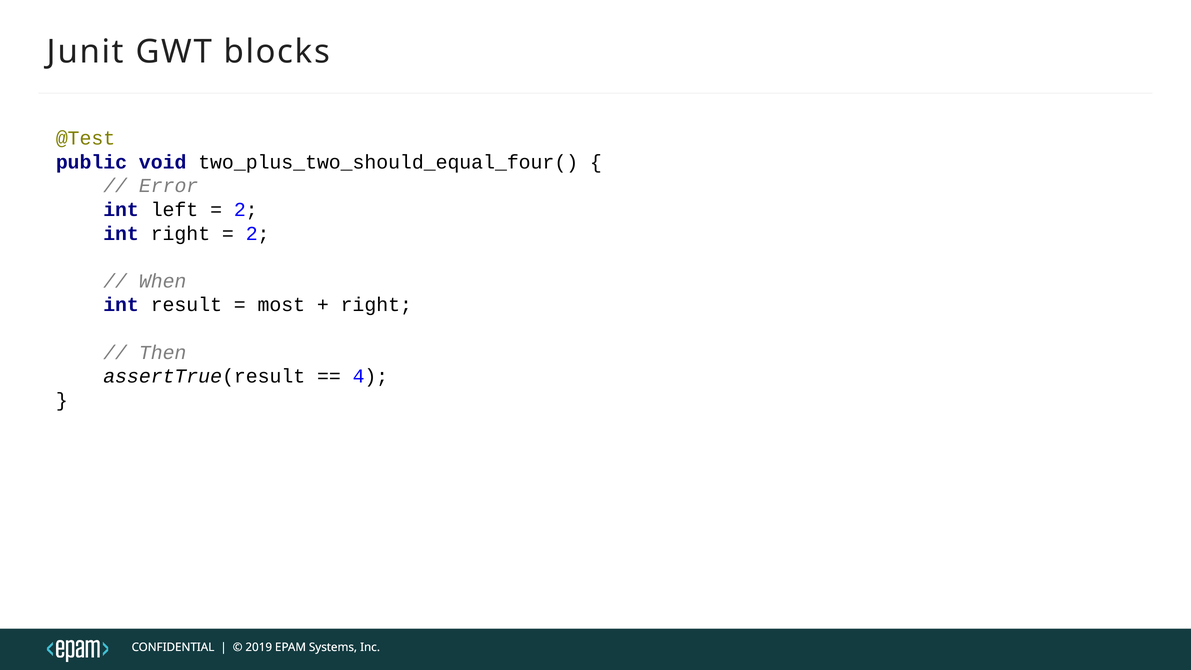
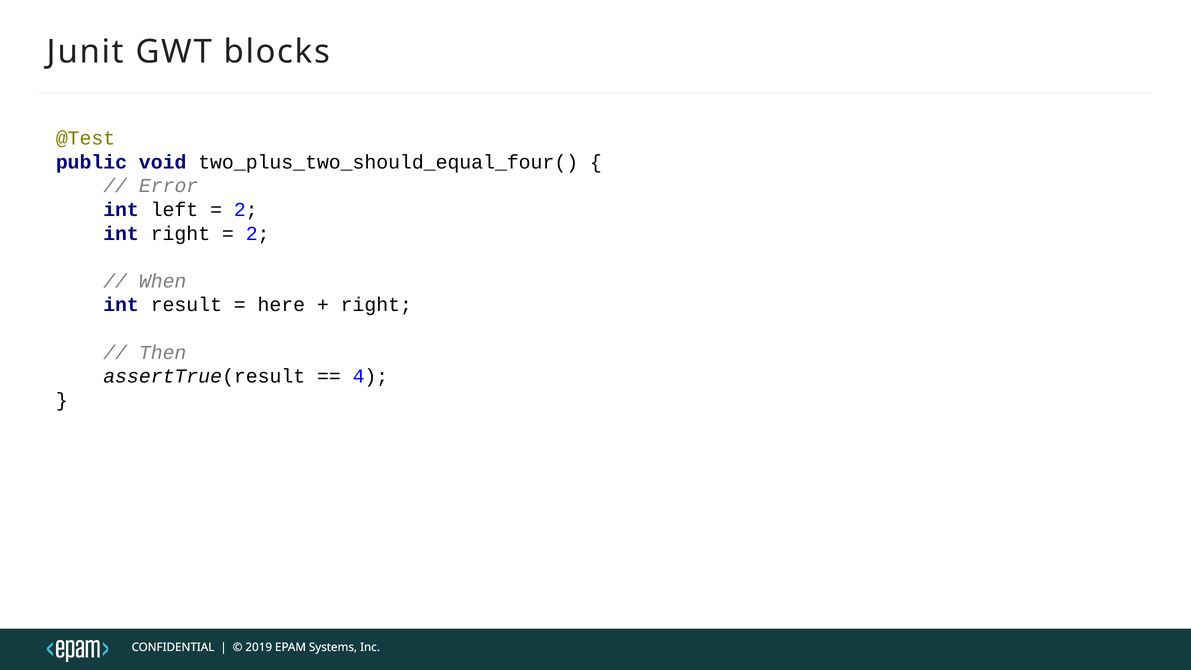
most: most -> here (281, 305)
